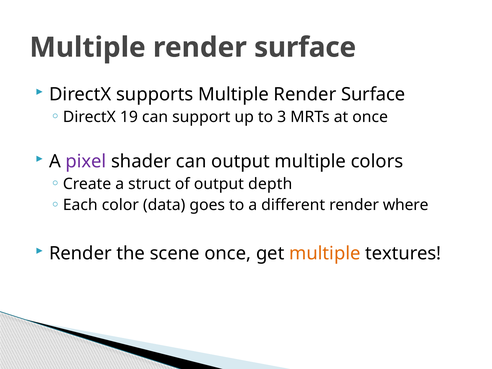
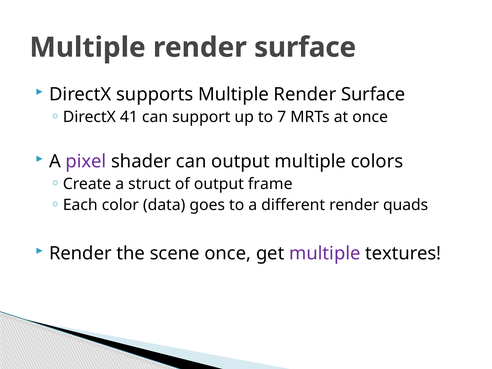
19: 19 -> 41 (129, 117)
3: 3 -> 7 (282, 117)
depth: depth -> frame (270, 184)
where: where -> quads (406, 205)
multiple colour: orange -> purple (325, 253)
